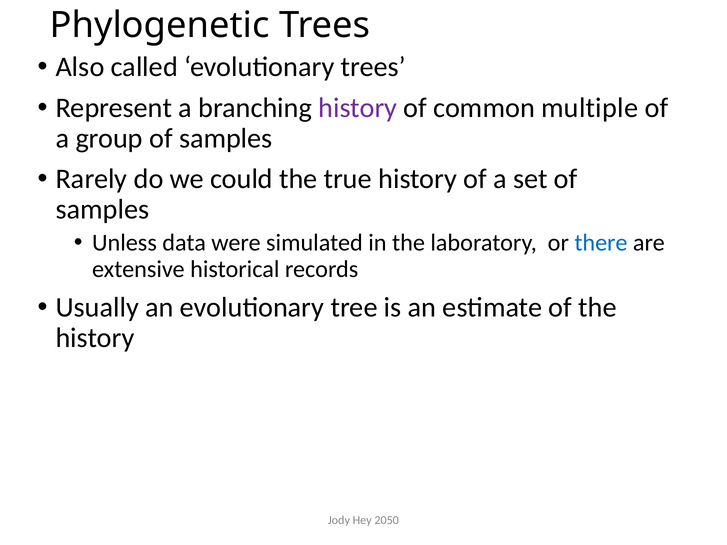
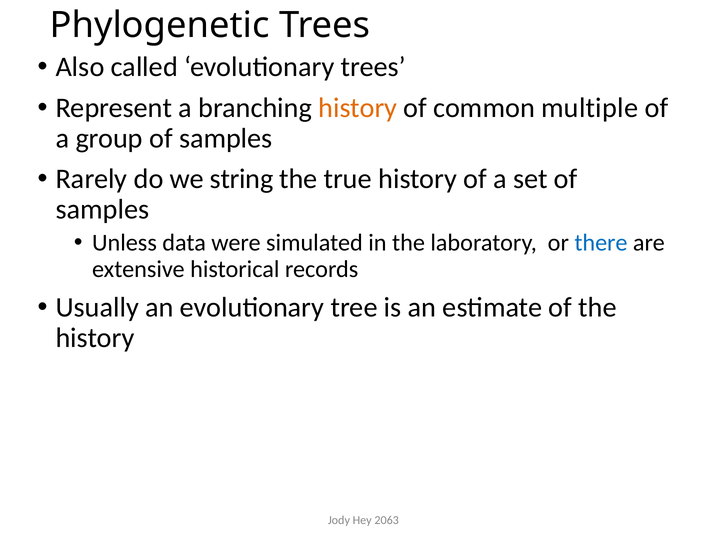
history colour: purple -> orange (358, 108)
could: could -> string (242, 179)
2050: 2050 -> 2063 (387, 521)
